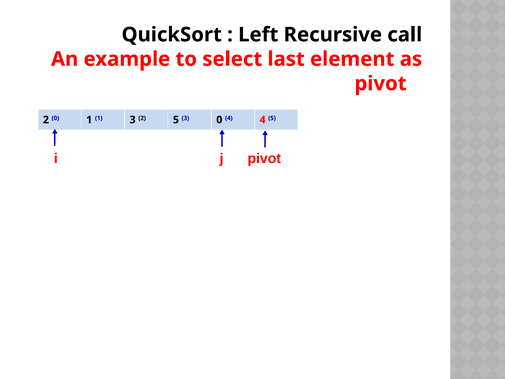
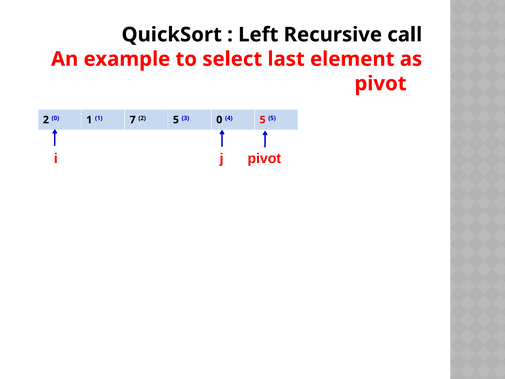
1 3: 3 -> 7 (133, 120)
4 4: 4 -> 5 (263, 120)
